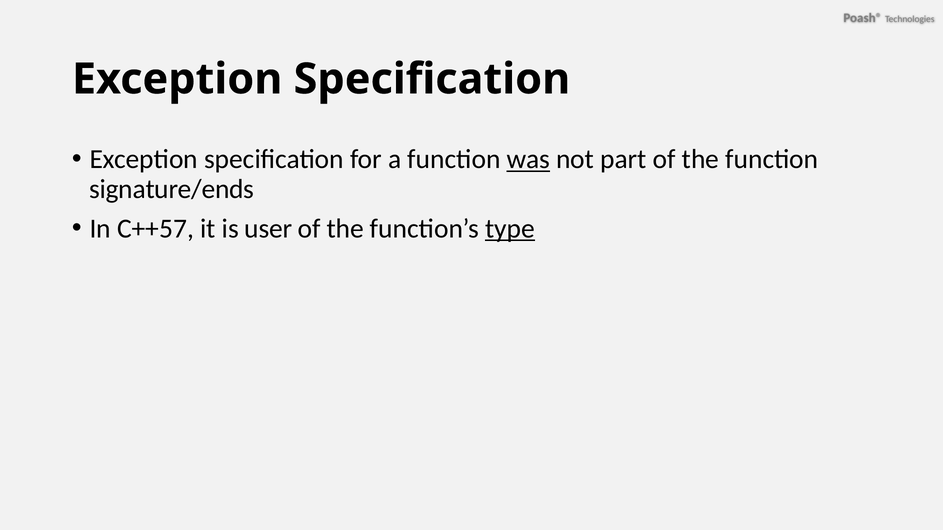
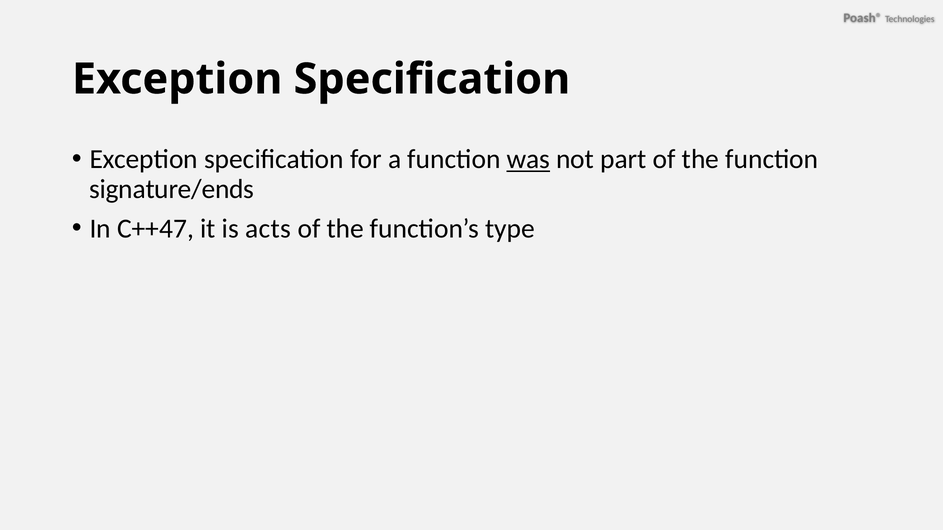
C++57: C++57 -> C++47 (155, 229)
user: user -> acts (268, 229)
type underline: present -> none (510, 229)
